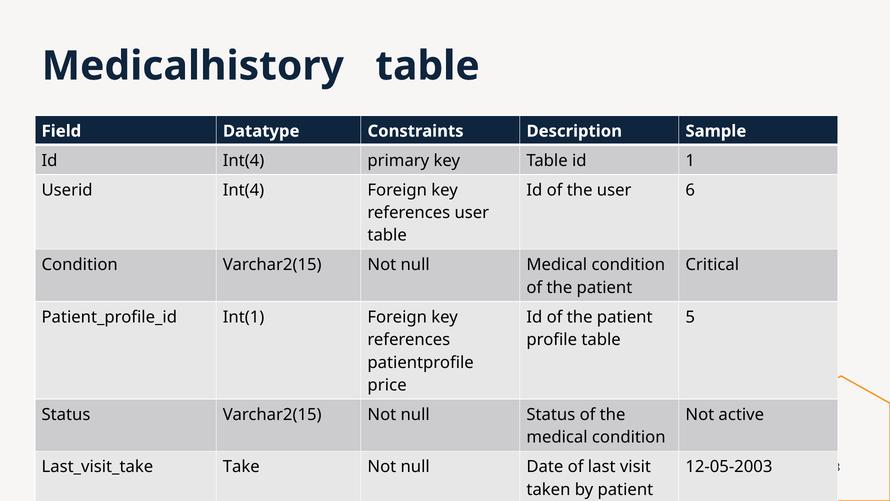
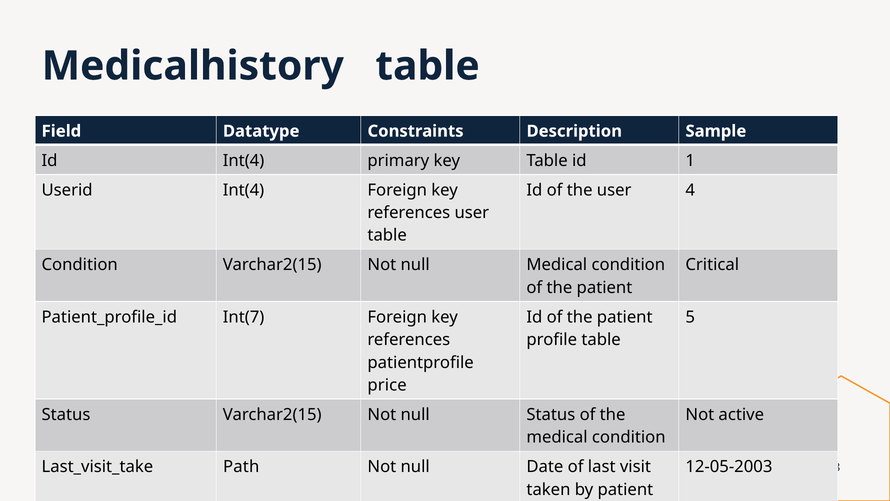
6: 6 -> 4 (690, 190)
Int(1: Int(1 -> Int(7 (244, 317)
Take: Take -> Path (241, 466)
